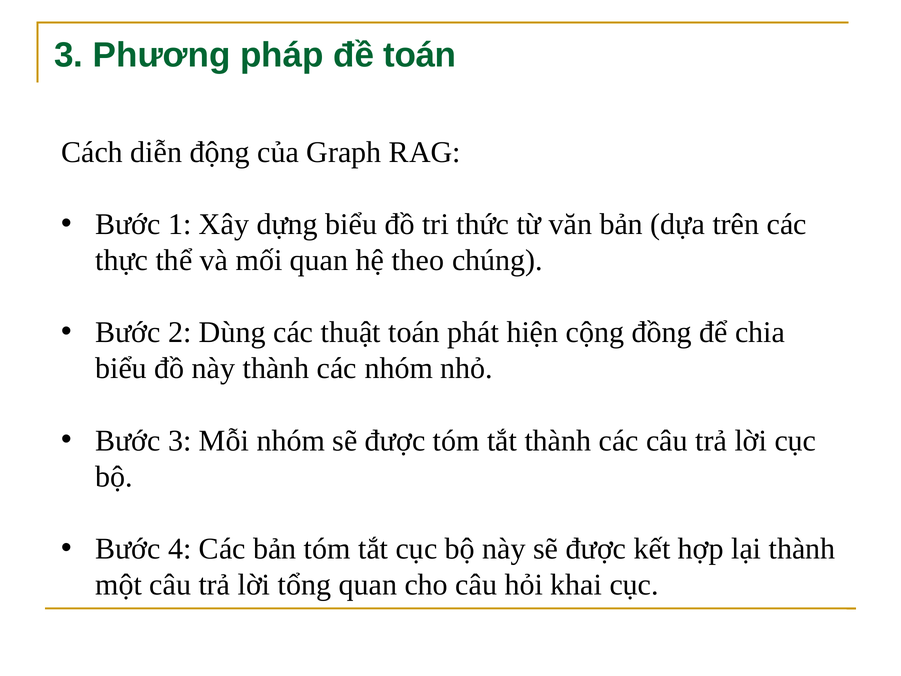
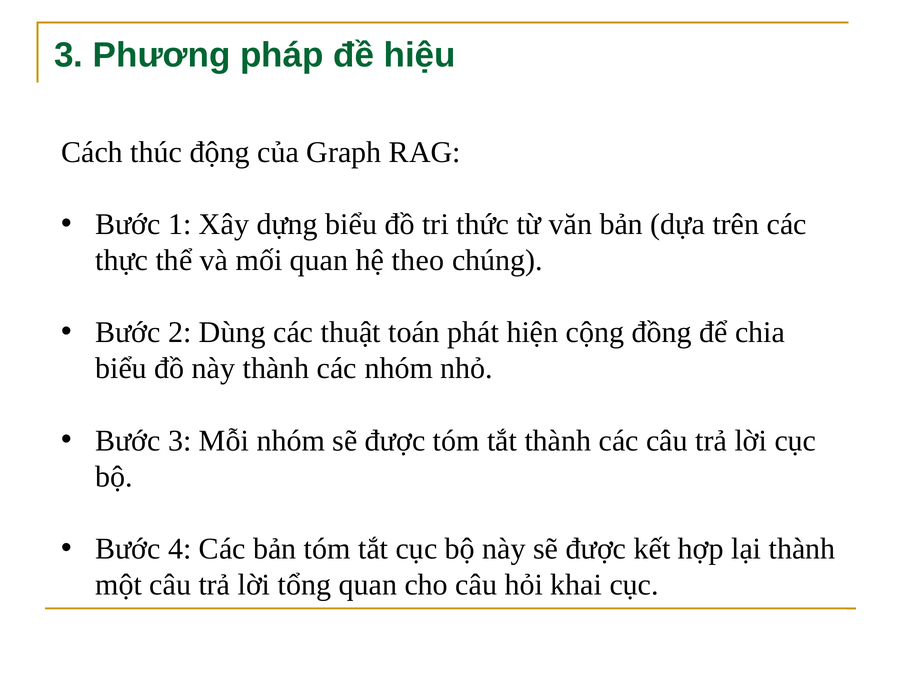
đề toán: toán -> hiệu (420, 55)
diễn: diễn -> thúc (156, 152)
